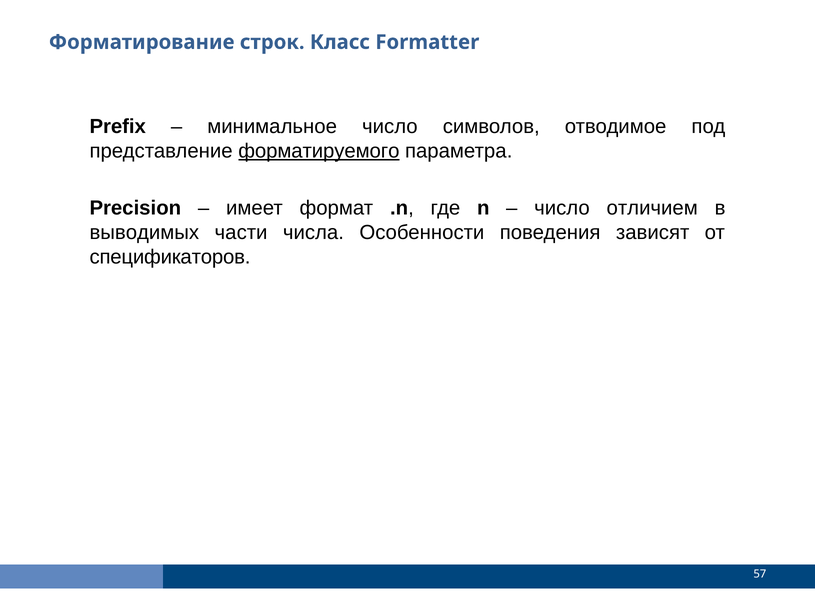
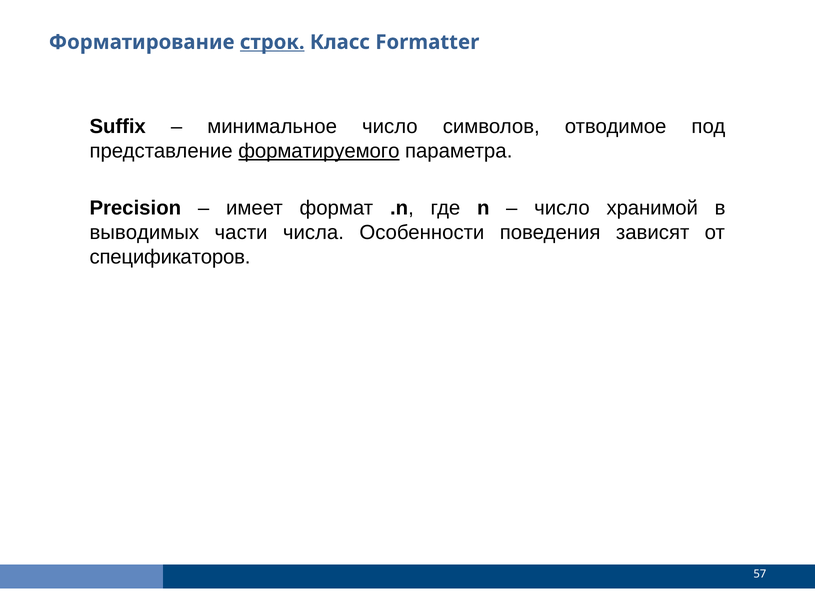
строк underline: none -> present (272, 42)
Prefix: Prefix -> Suffix (118, 126)
отличием: отличием -> хранимой (652, 208)
